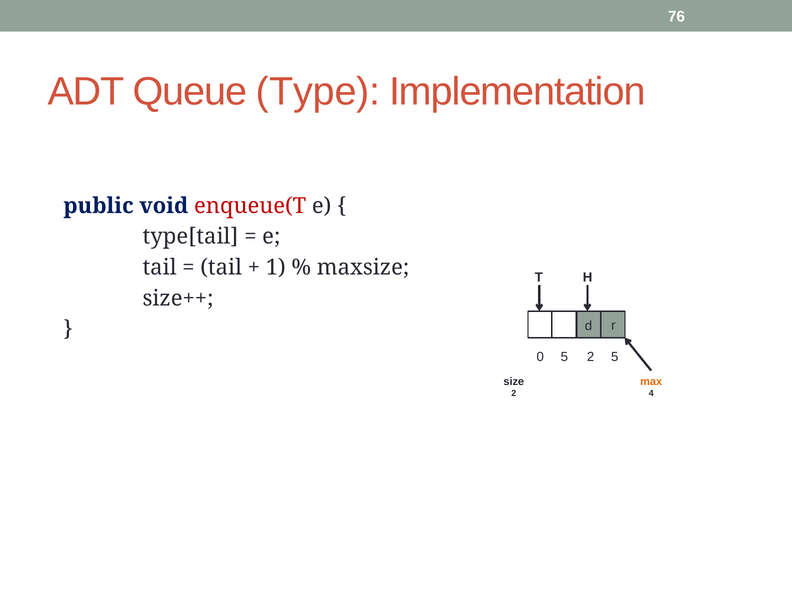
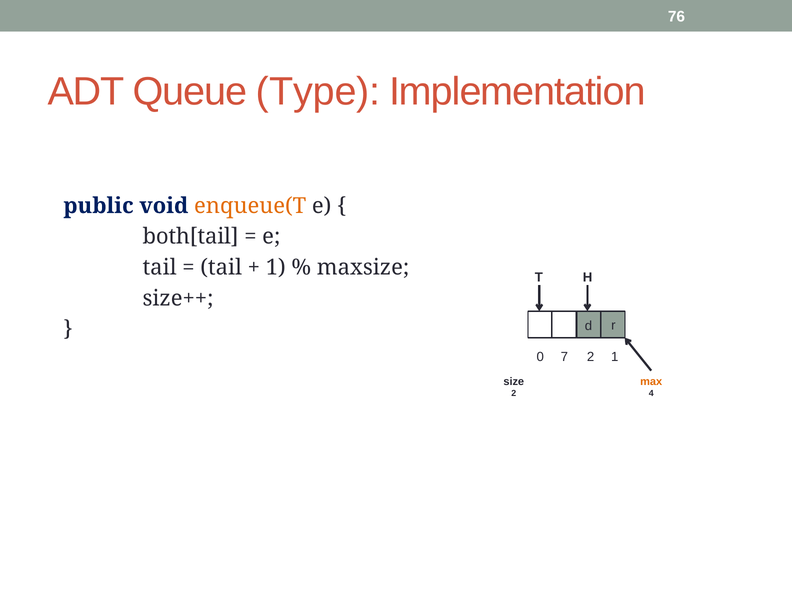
enqueue(T colour: red -> orange (250, 206)
type[tail: type[tail -> both[tail (191, 237)
0 5: 5 -> 7 (564, 357)
2 5: 5 -> 1 (615, 357)
